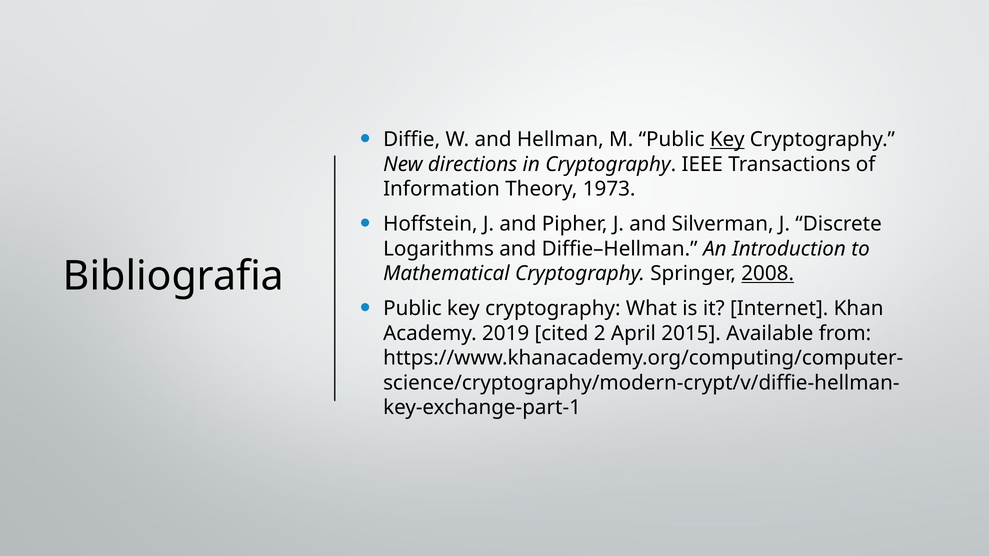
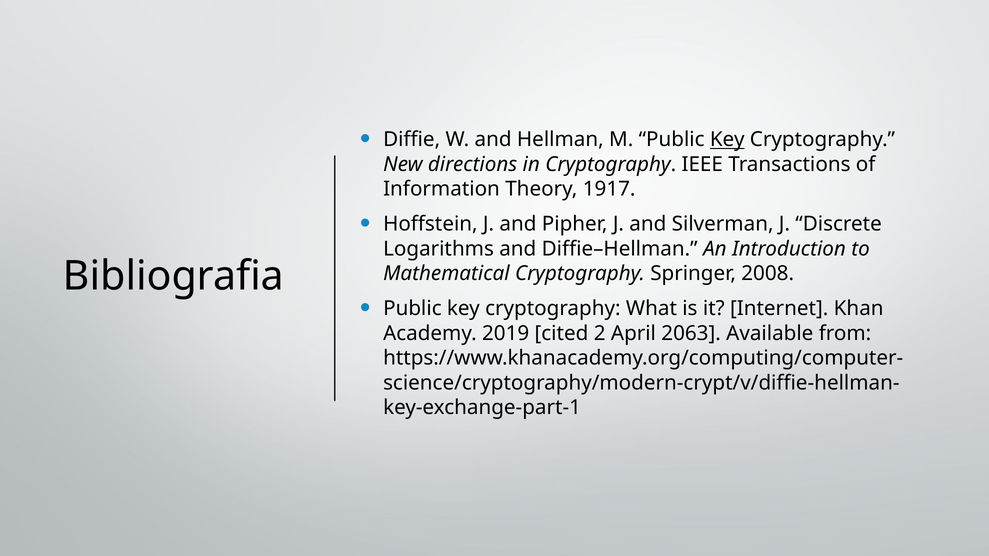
1973: 1973 -> 1917 (609, 189)
2008 underline: present -> none (768, 274)
2015: 2015 -> 2063 (691, 334)
